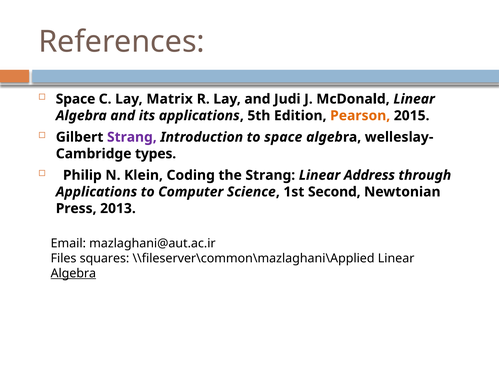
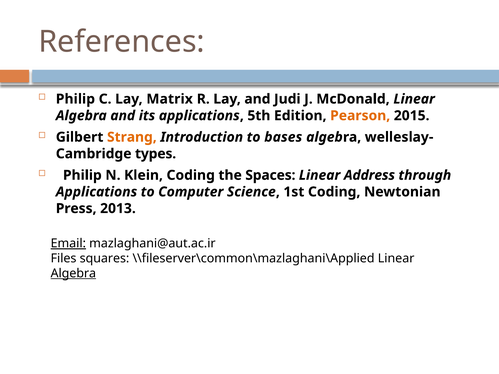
Space: Space -> Philip (75, 99)
Strang colour: purple -> orange (132, 137)
to space: space -> bases (283, 137)
the Strang: Strang -> Spaces (270, 175)
1st Second: Second -> Coding (334, 192)
Email underline: none -> present (68, 244)
